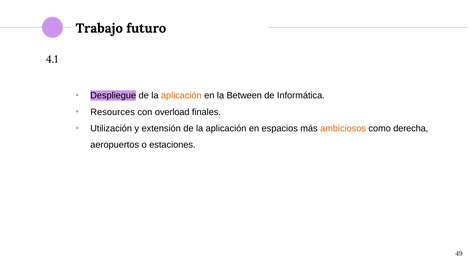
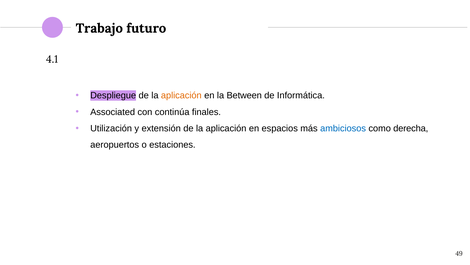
Resources: Resources -> Associated (113, 112)
overload: overload -> continúa (172, 112)
ambiciosos colour: orange -> blue (343, 128)
